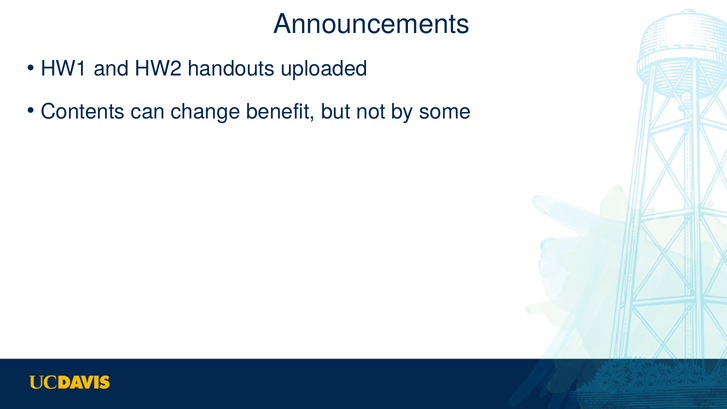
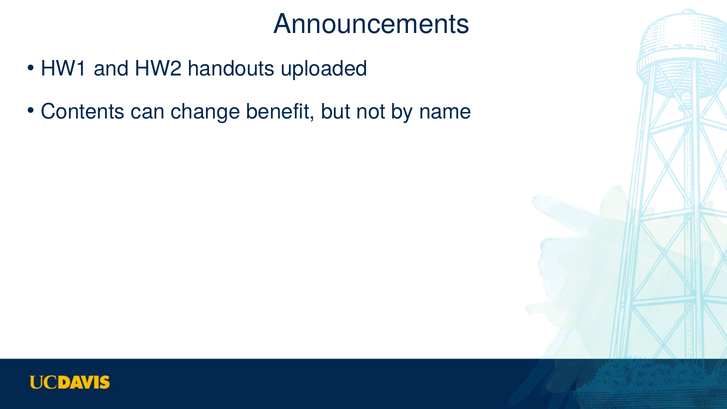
some: some -> name (445, 112)
